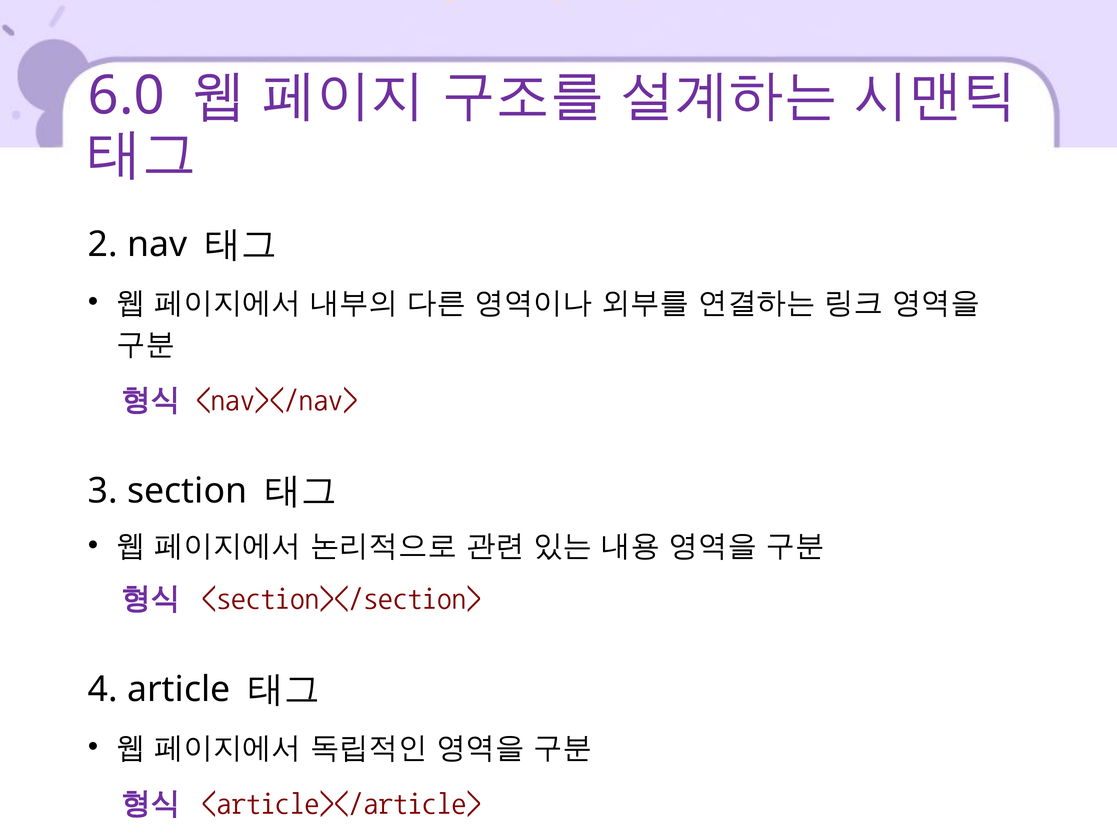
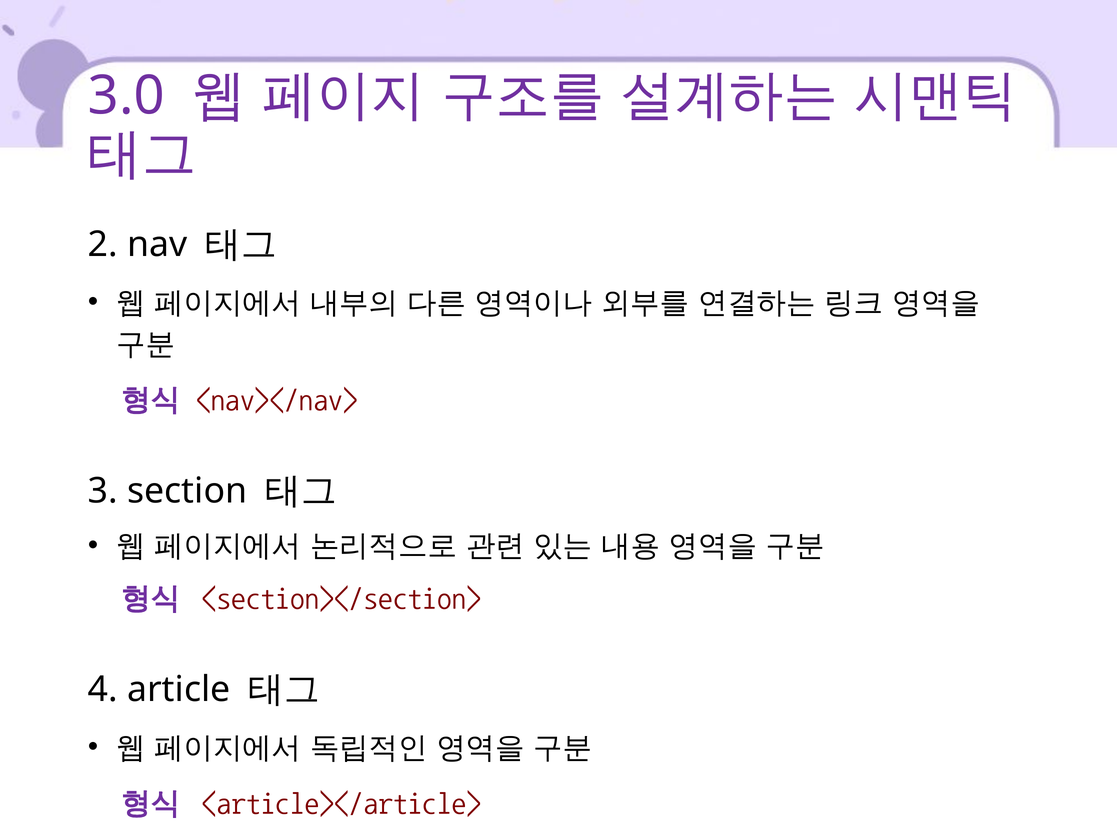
6.0: 6.0 -> 3.0 (126, 96)
